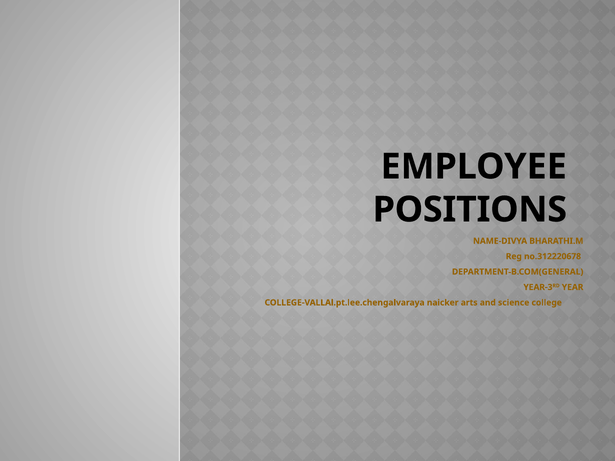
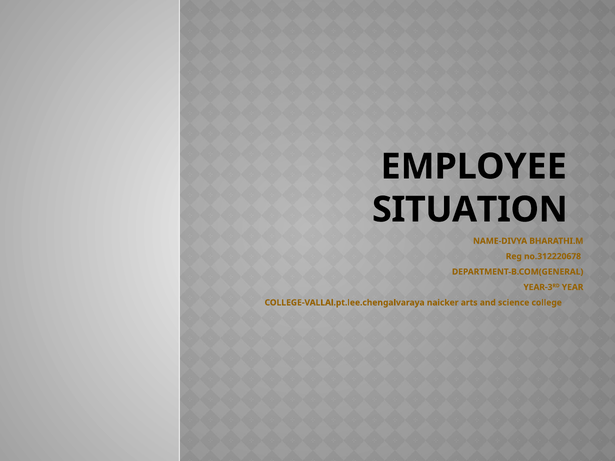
POSITIONS: POSITIONS -> SITUATION (470, 210)
